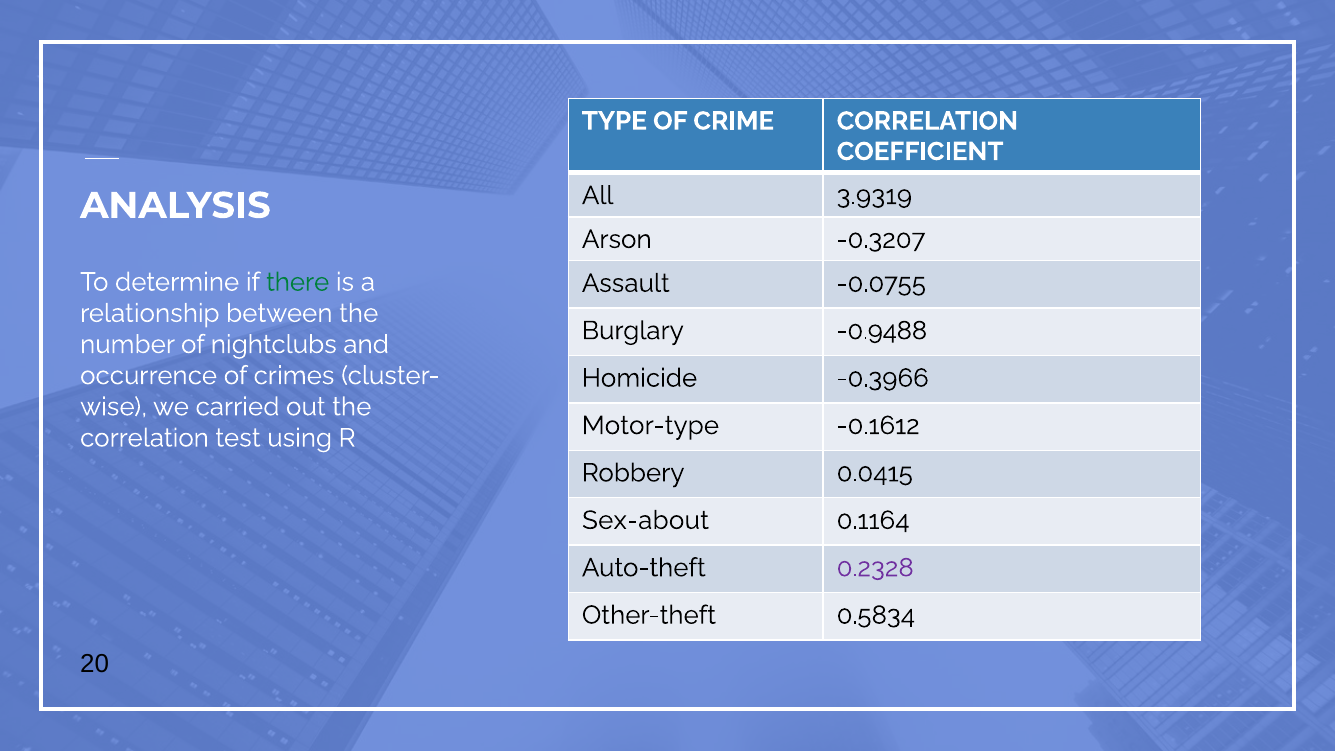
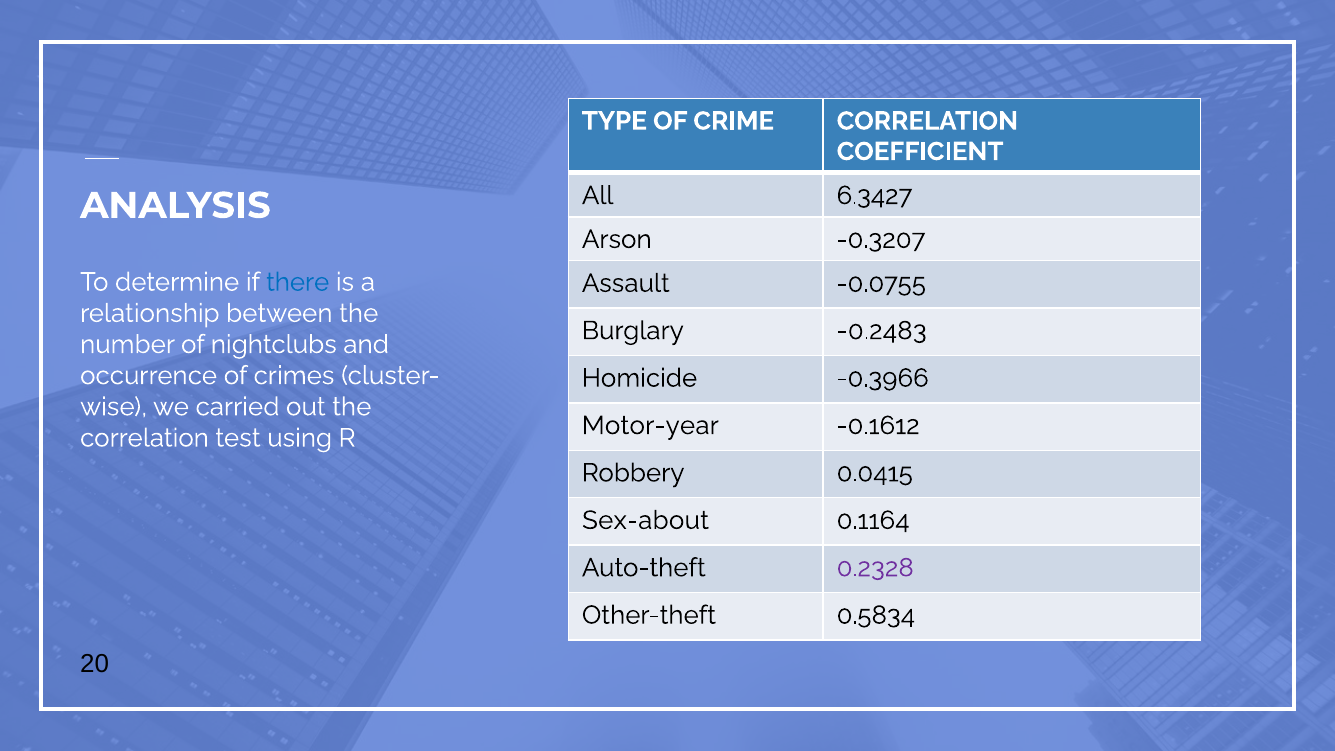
3.9319: 3.9319 -> 6.3427 (874, 195)
there colour: green -> blue (298, 282)
-0.9488: -0.9488 -> -0.2483 (882, 331)
Motor-type: Motor-type -> Motor-year (650, 425)
